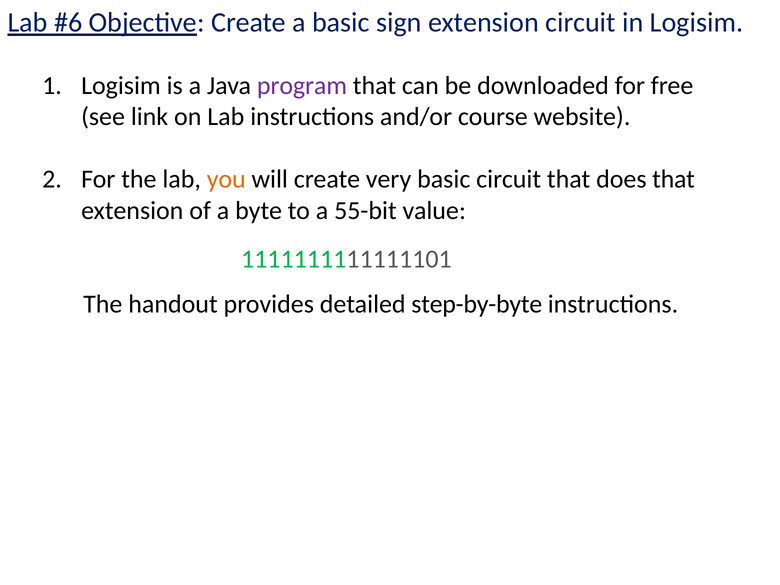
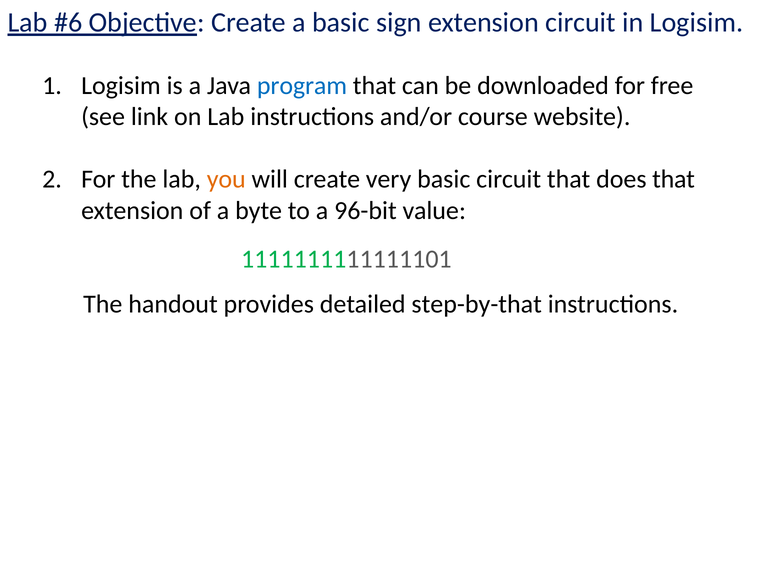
program colour: purple -> blue (302, 86)
55-bit: 55-bit -> 96-bit (365, 210)
step-by-byte: step-by-byte -> step-by-that (477, 304)
